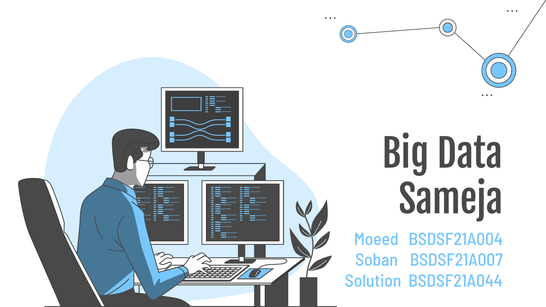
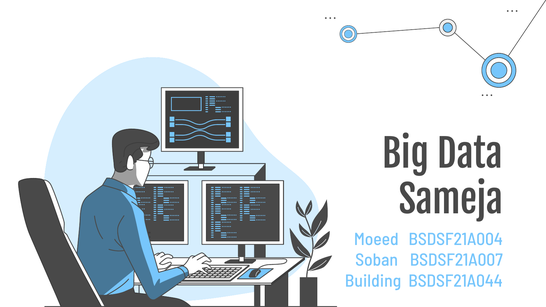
Solution: Solution -> Building (373, 281)
